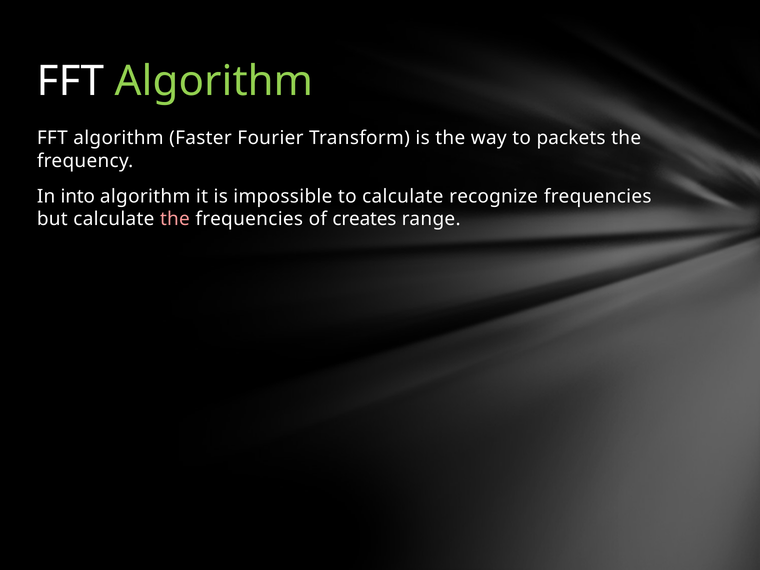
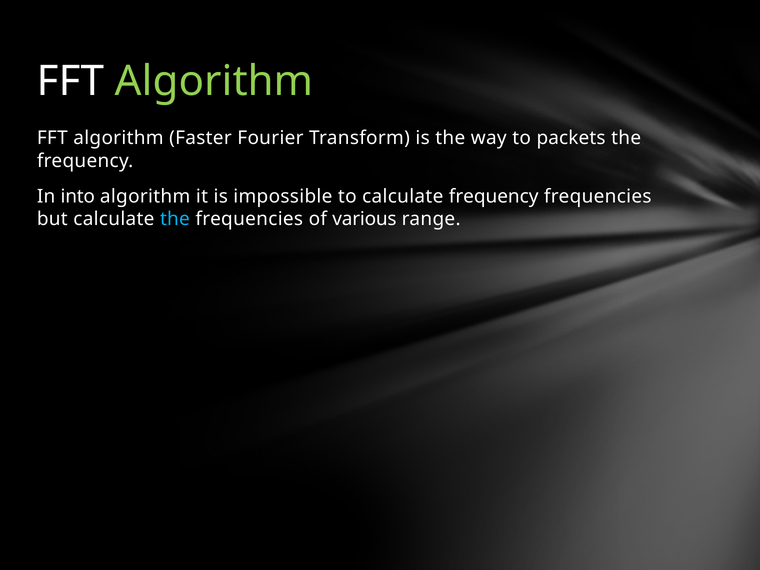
calculate recognize: recognize -> frequency (494, 196)
the colour: pink -> light blue (175, 219)
creates: creates -> various (364, 219)
